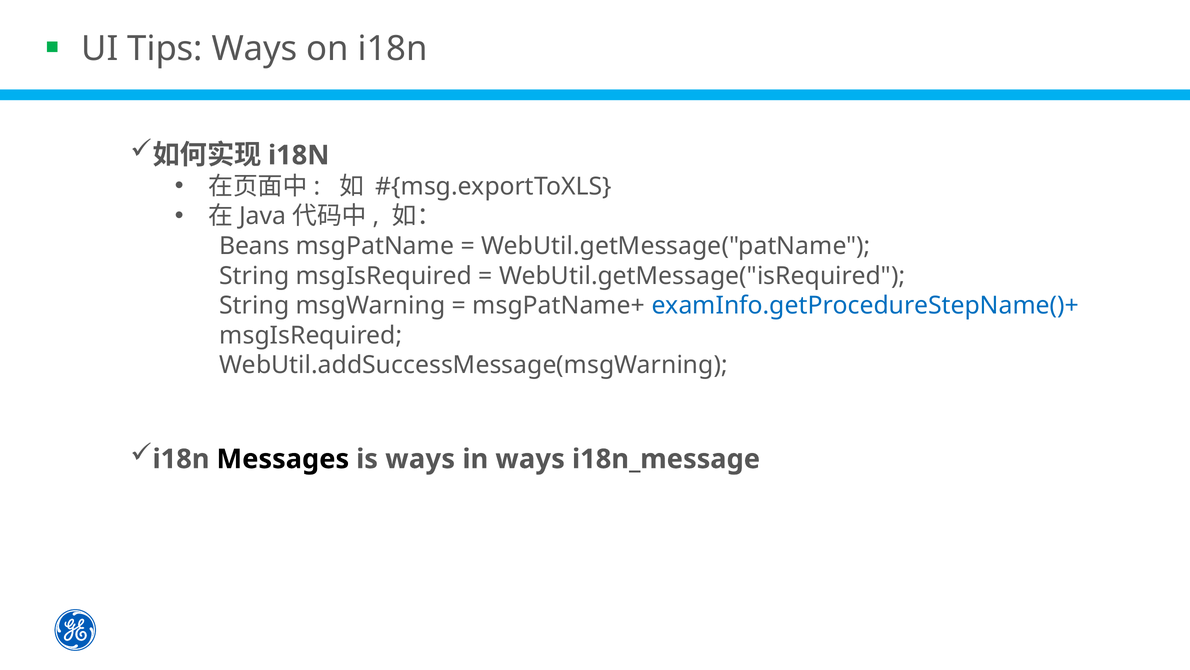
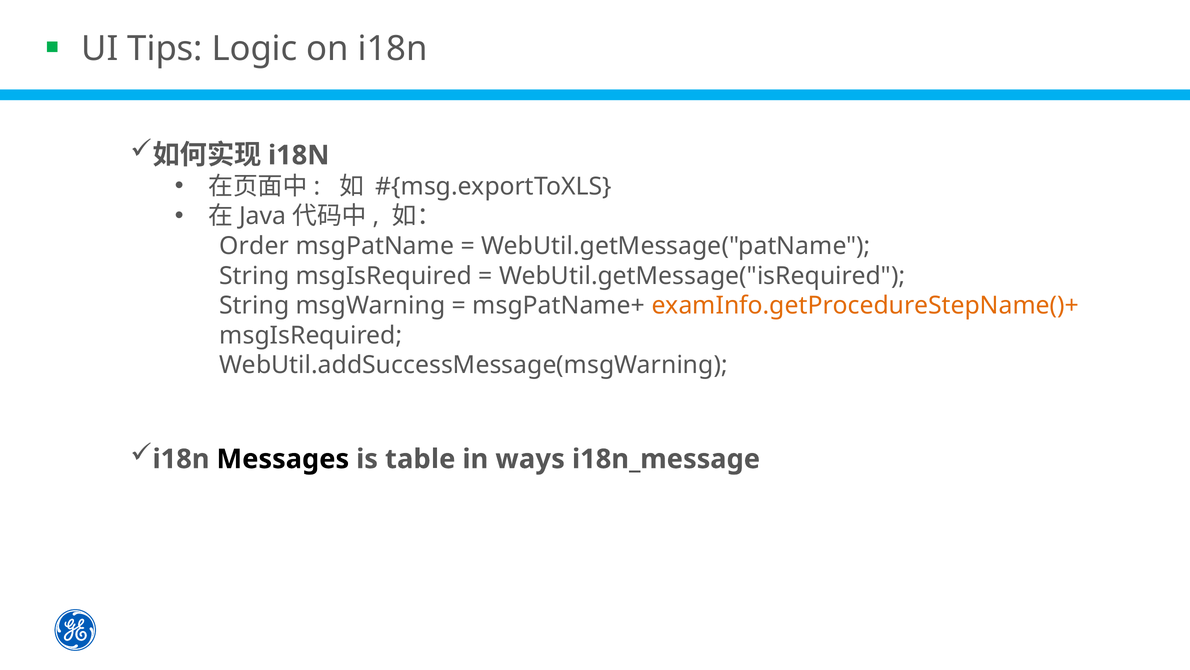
Tips Ways: Ways -> Logic (255, 49)
Beans: Beans -> Order (254, 246)
examInfo.getProcedureStepName()+ colour: blue -> orange (865, 305)
is ways: ways -> table (420, 459)
